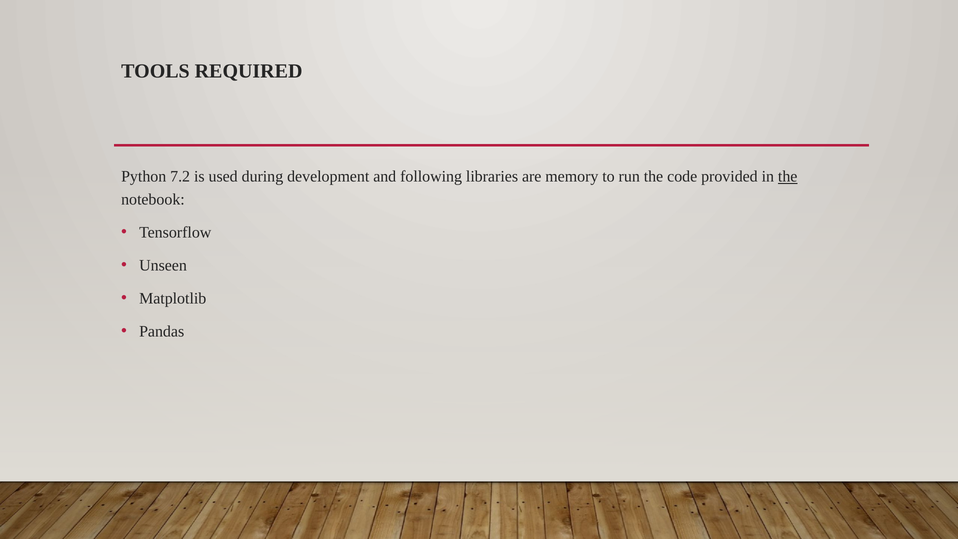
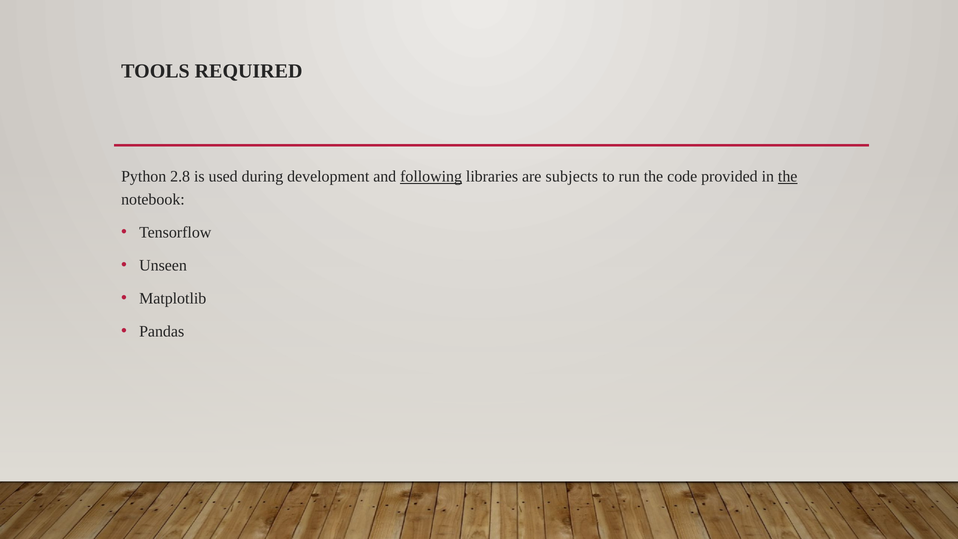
7.2: 7.2 -> 2.8 (180, 176)
following underline: none -> present (431, 176)
memory: memory -> subjects (572, 176)
